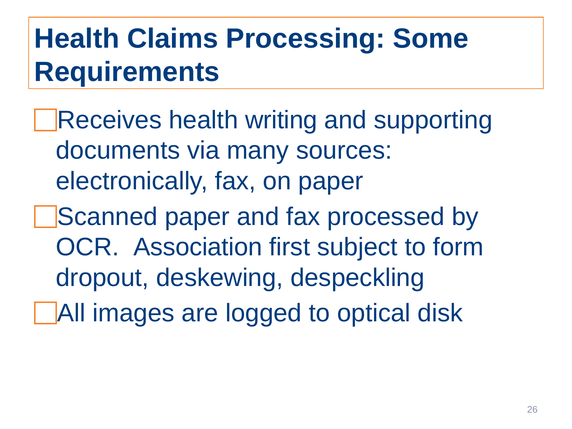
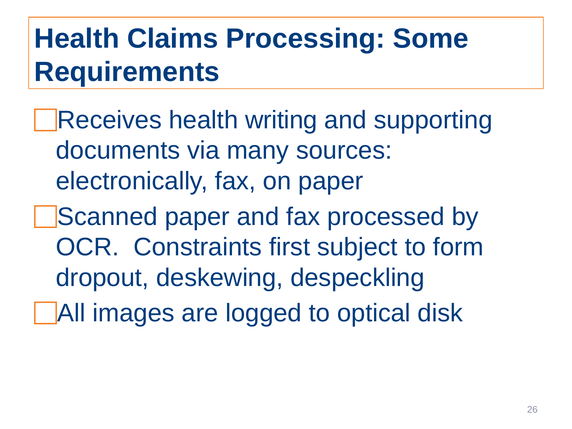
Association: Association -> Constraints (198, 247)
